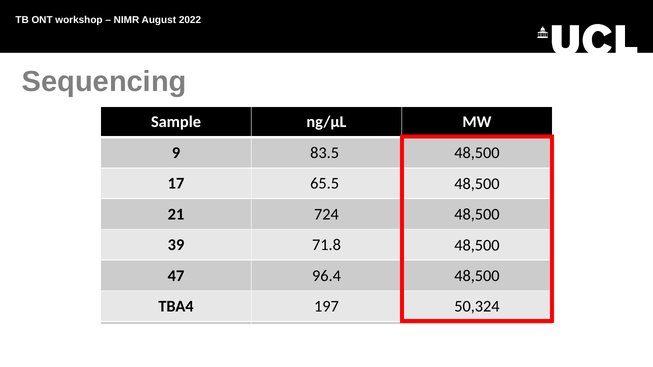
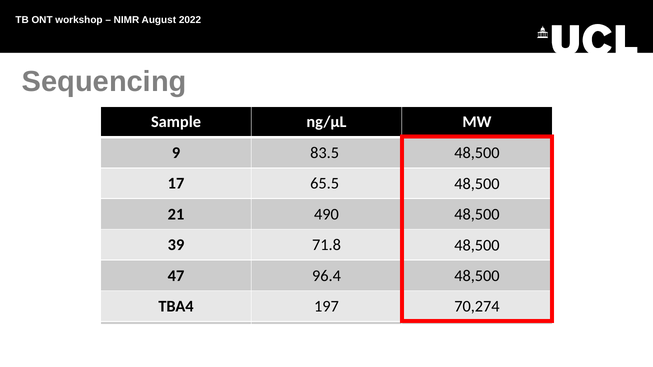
724: 724 -> 490 (326, 214)
50,324: 50,324 -> 70,274 (477, 307)
